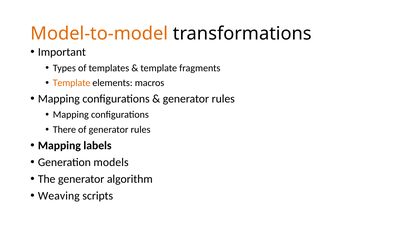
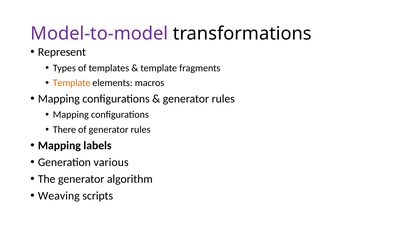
Model-to-model colour: orange -> purple (99, 34)
Important: Important -> Represent (62, 52)
models: models -> various (111, 162)
